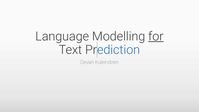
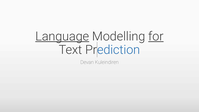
Language underline: none -> present (62, 36)
